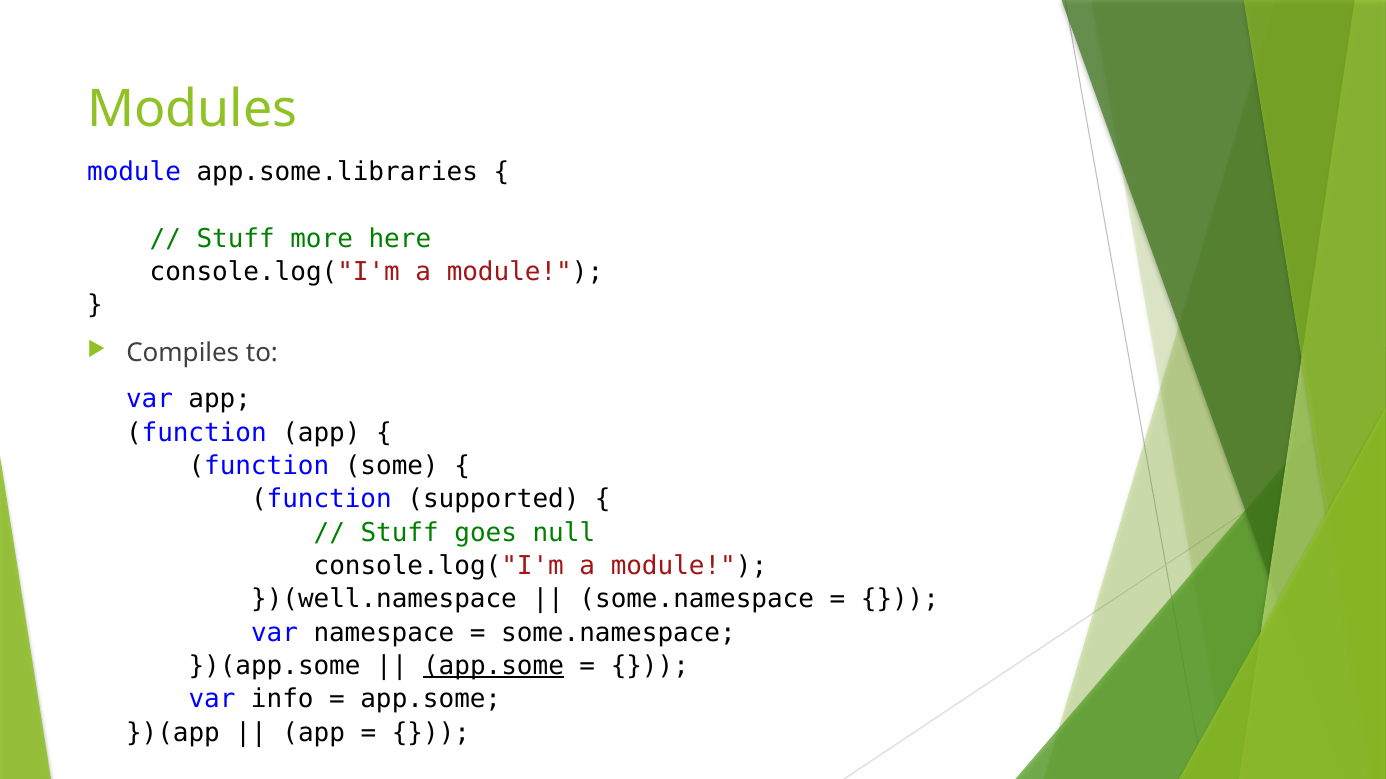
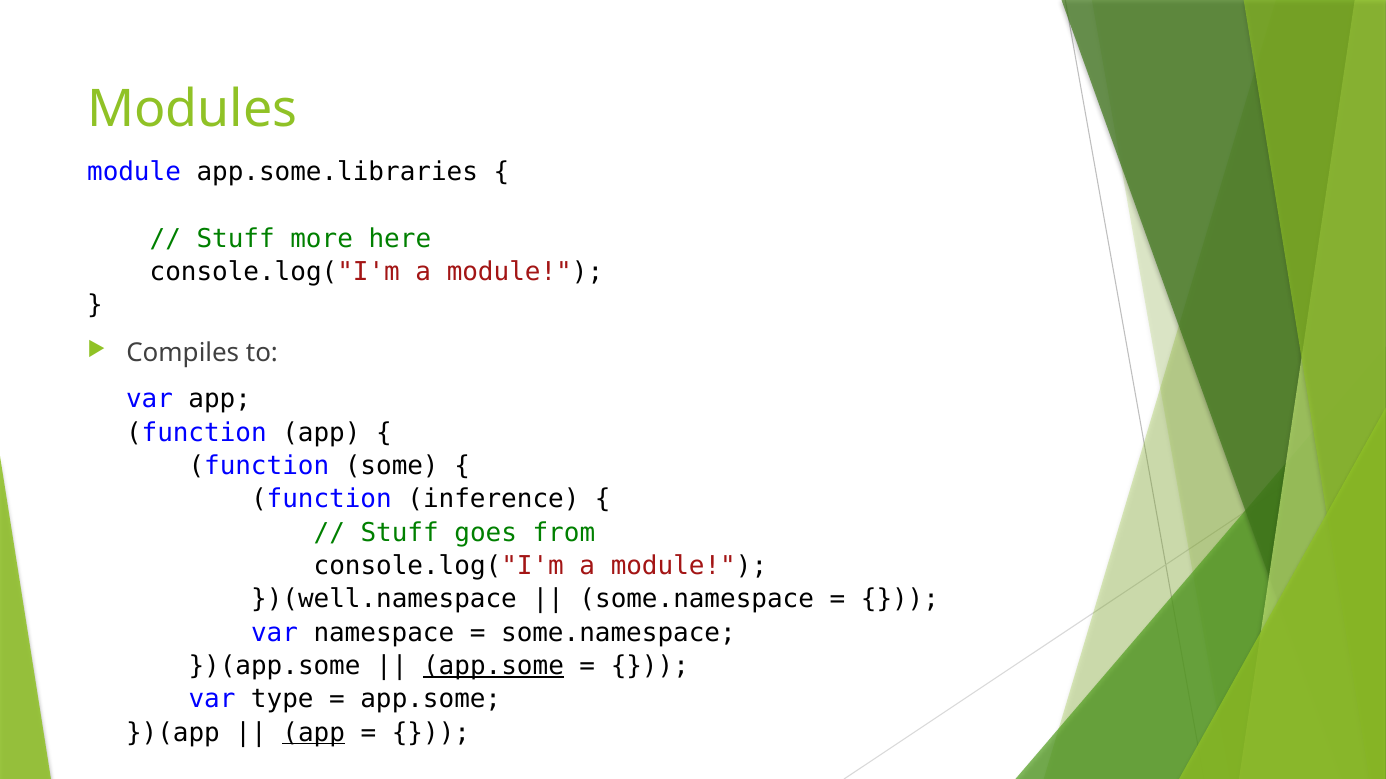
supported: supported -> inference (493, 500)
null: null -> from (564, 533)
info: info -> type (282, 700)
app underline: none -> present (314, 733)
